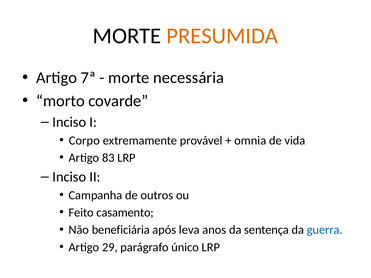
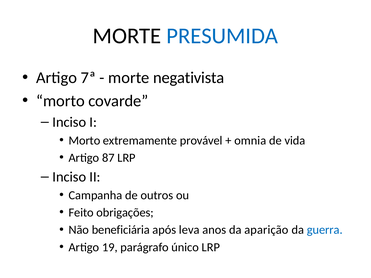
PRESUMIDA colour: orange -> blue (222, 36)
necessária: necessária -> negativista (189, 78)
Corpo: Corpo -> Morto (84, 141)
83: 83 -> 87 (108, 158)
casamento: casamento -> obrigações (125, 213)
sentença: sentença -> aparição (266, 230)
29: 29 -> 19 (110, 247)
